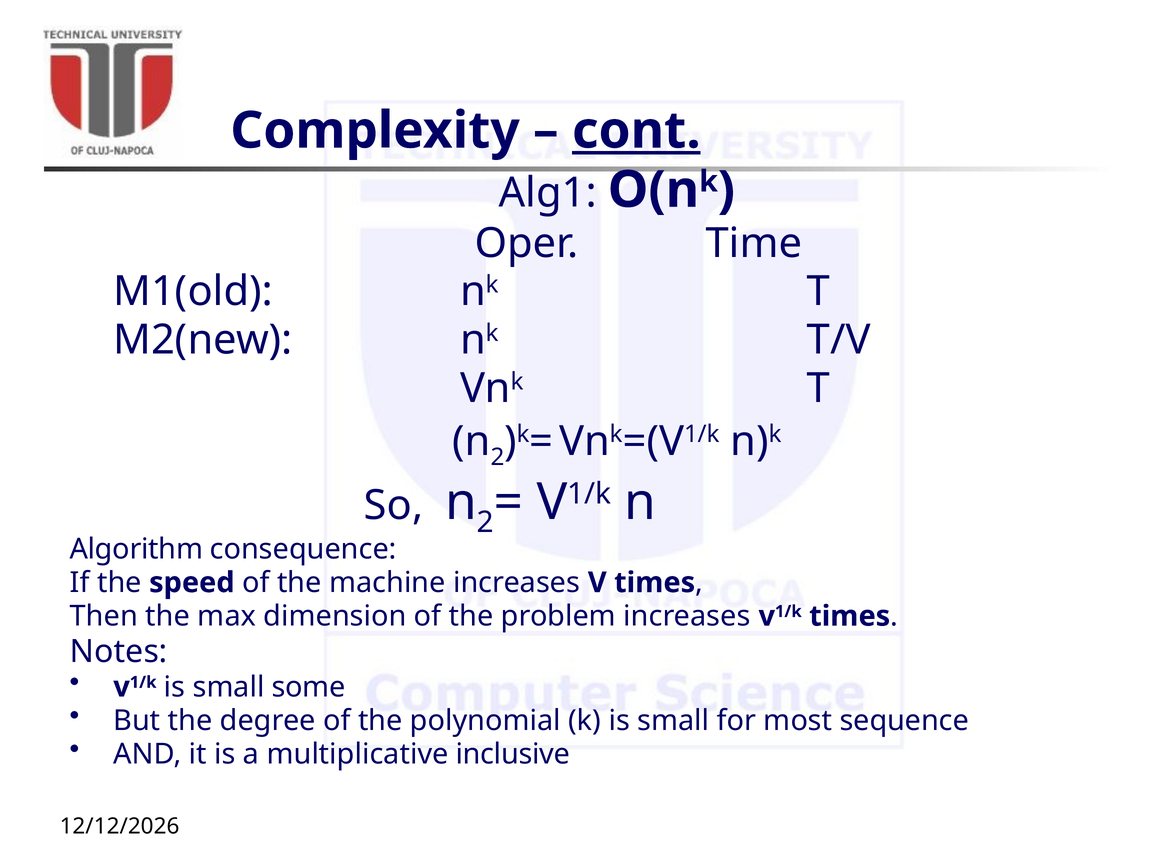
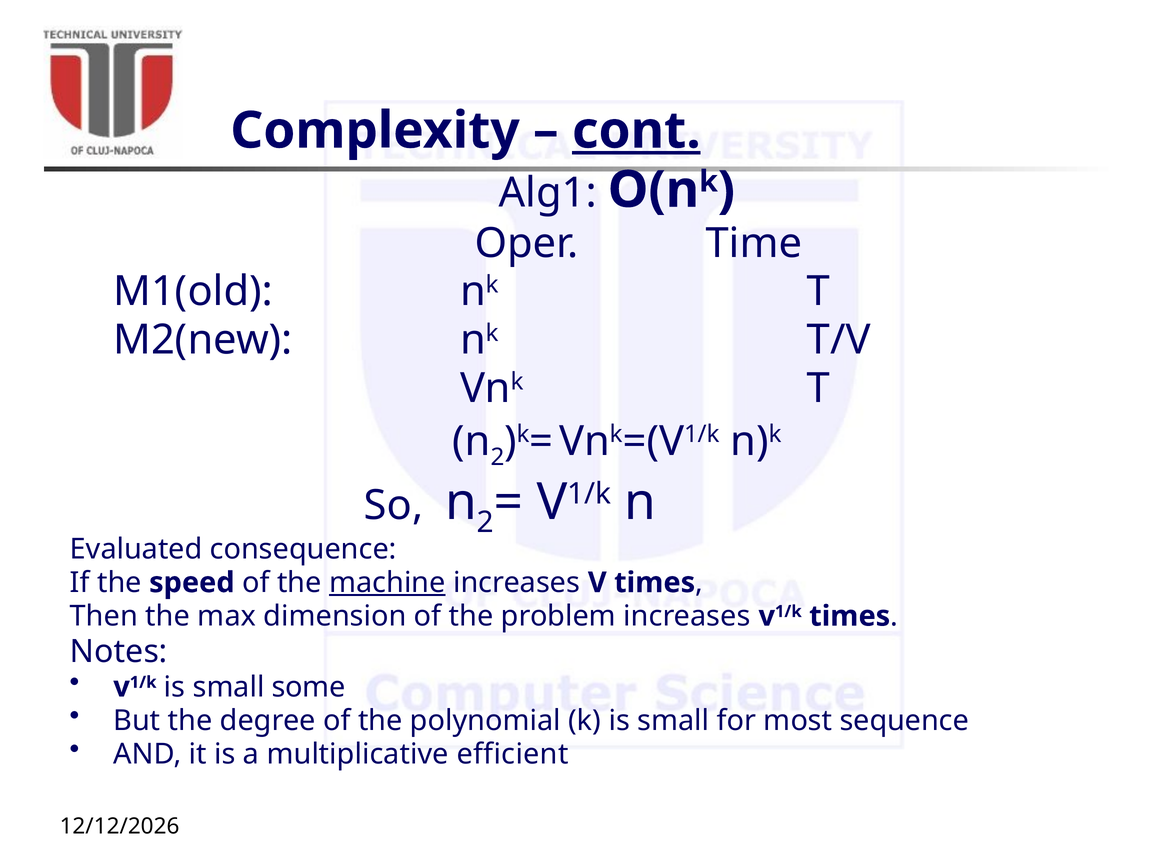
Algorithm: Algorithm -> Evaluated (136, 549)
machine underline: none -> present (387, 583)
inclusive: inclusive -> efficient (513, 754)
